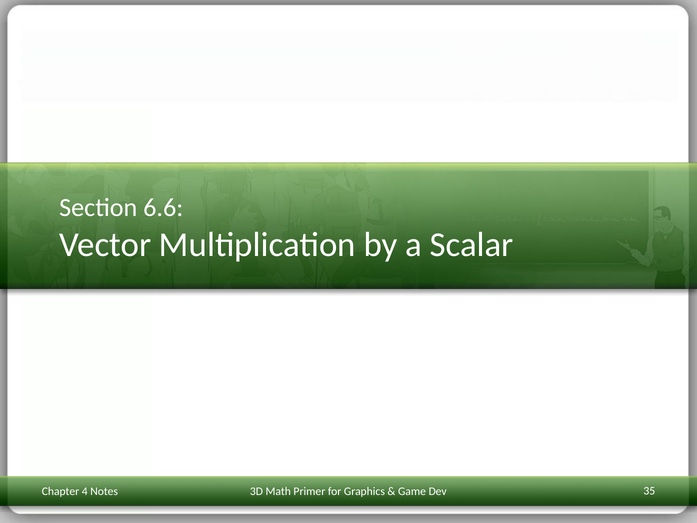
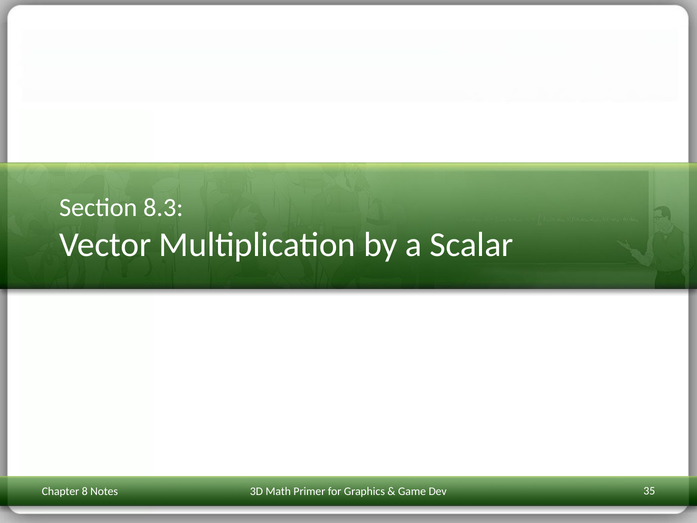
6.6: 6.6 -> 8.3 (163, 207)
4: 4 -> 8 (85, 491)
